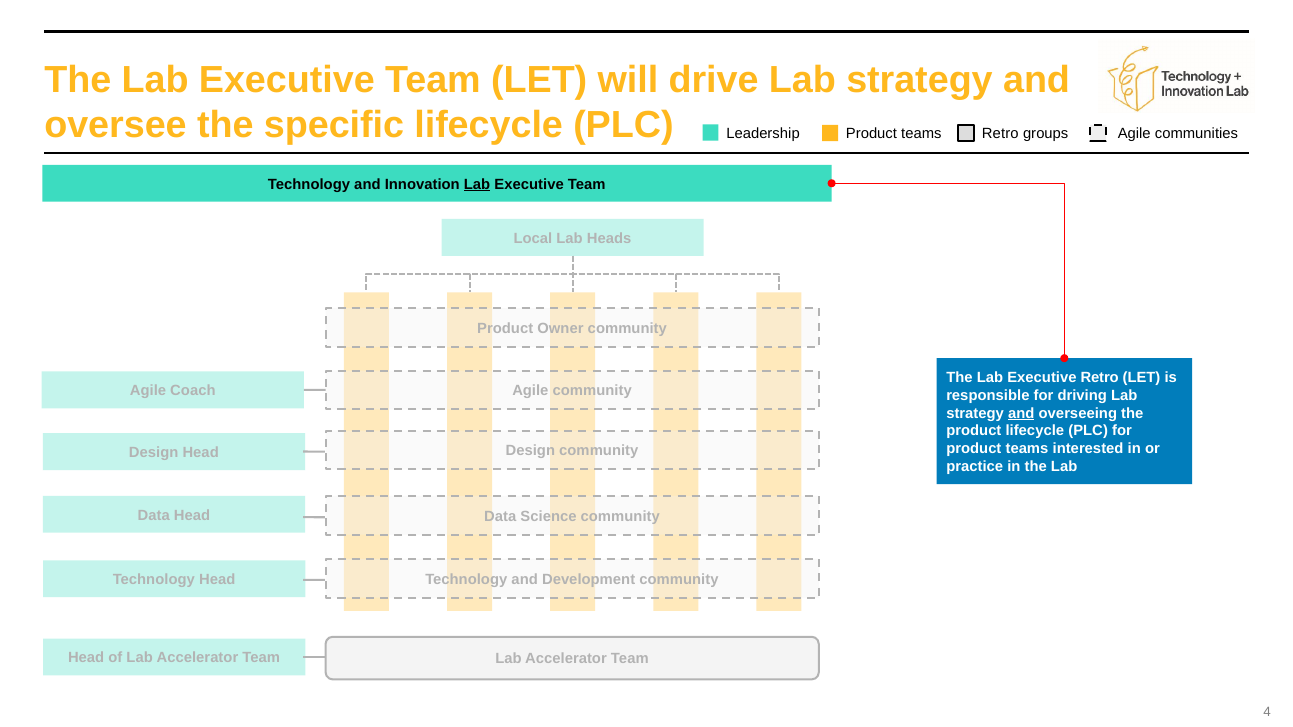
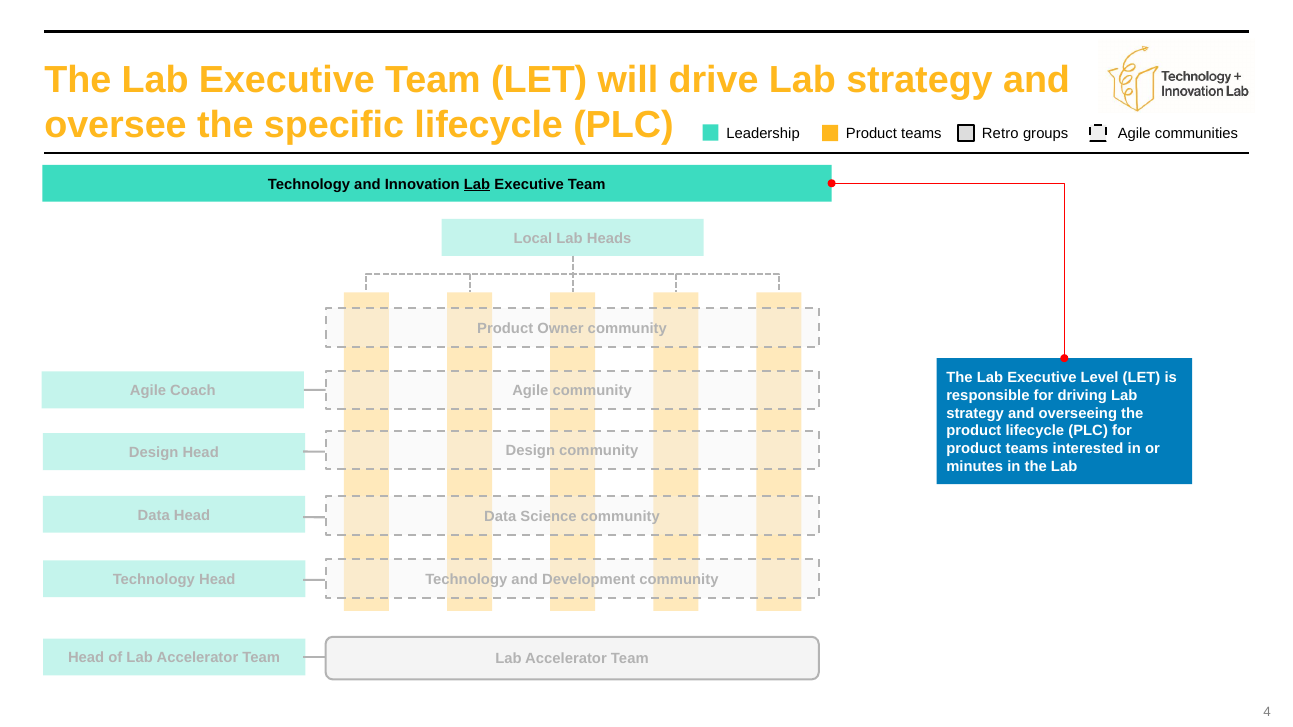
Executive Retro: Retro -> Level (1100, 378)
and underline: present -> none (1021, 413)
practice: practice -> minutes (975, 467)
